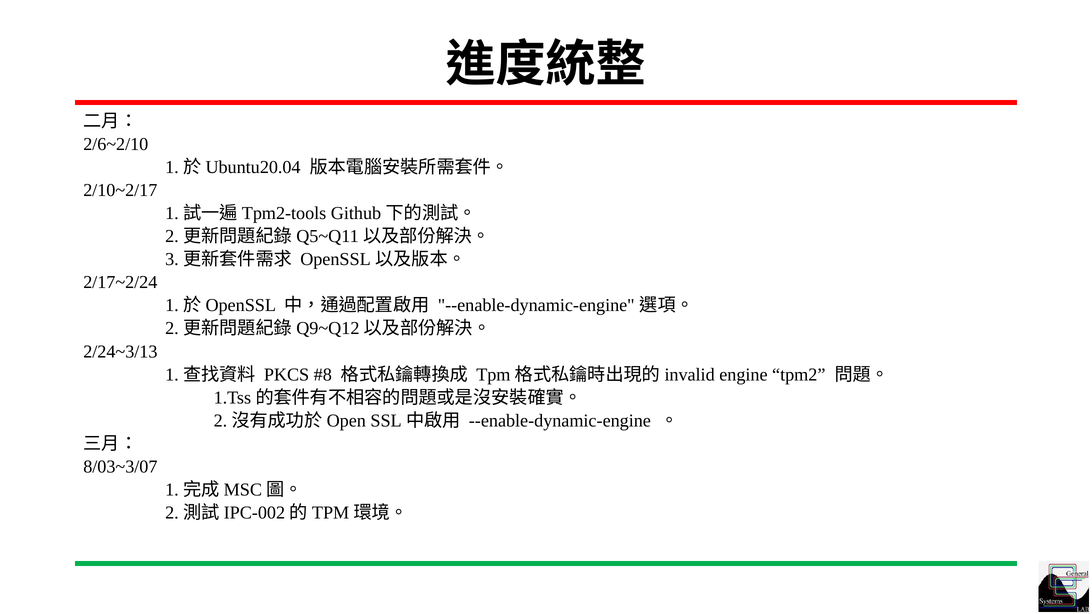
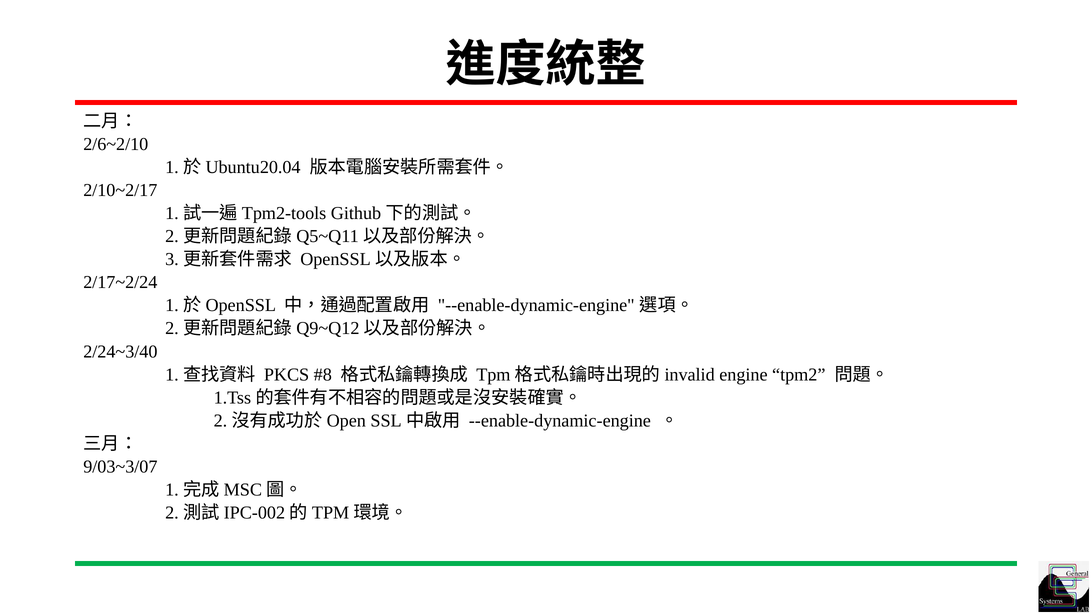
2/24~3/13: 2/24~3/13 -> 2/24~3/40 (120, 352)
8/03~3/07: 8/03~3/07 -> 9/03~3/07 (120, 467)
